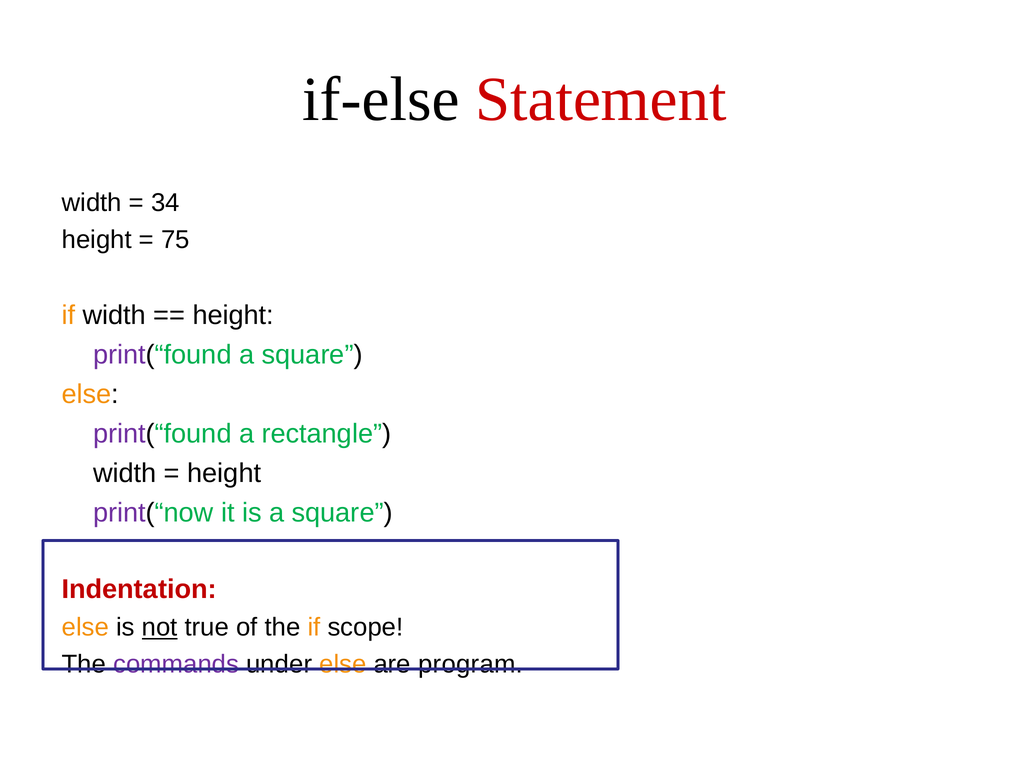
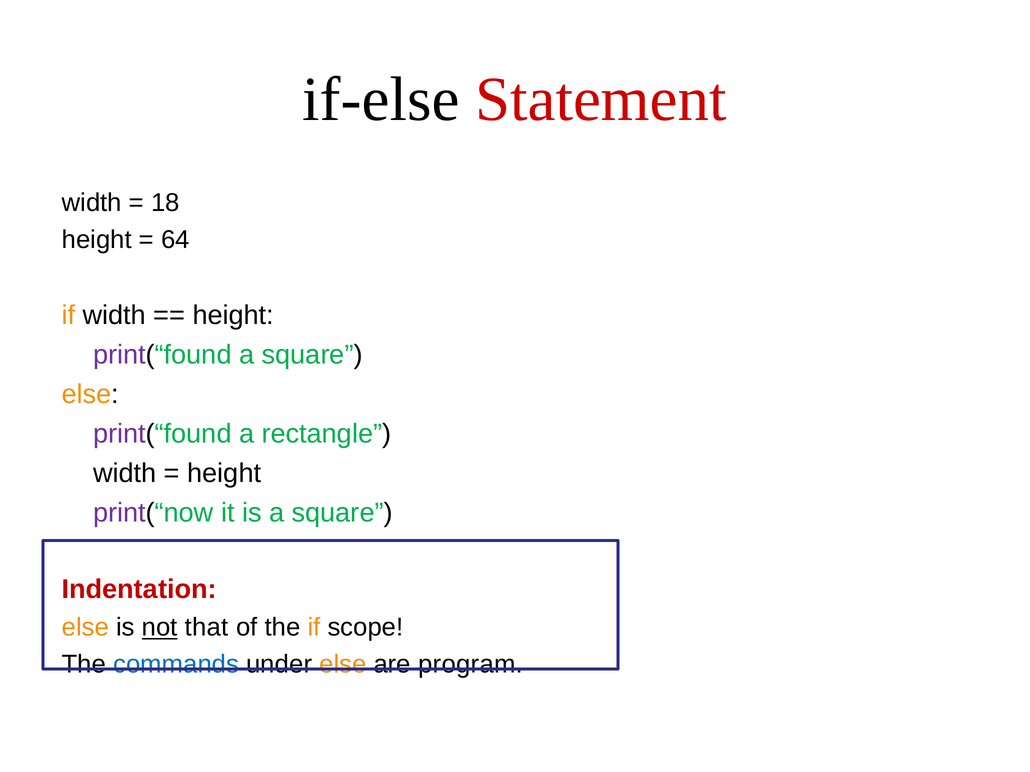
34: 34 -> 18 (165, 203)
75: 75 -> 64 (175, 240)
true: true -> that (207, 628)
commands colour: purple -> blue (176, 665)
